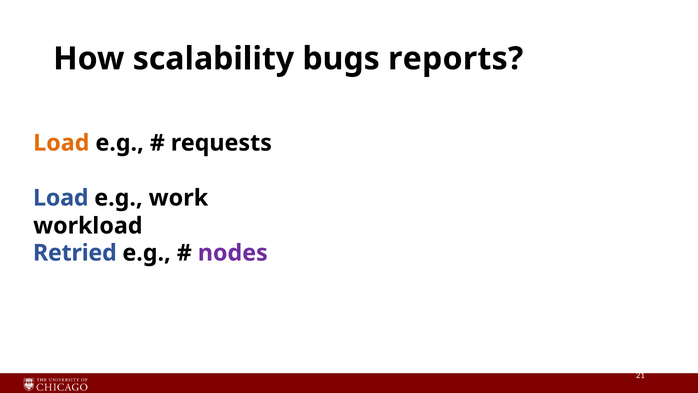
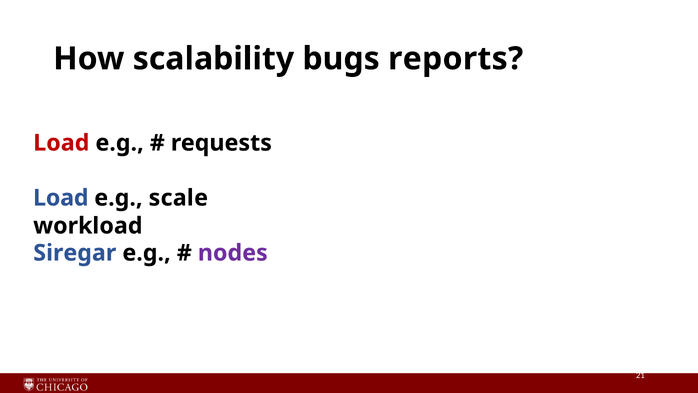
Load colour: orange -> red (61, 143)
work: work -> scale (178, 198)
Retried: Retried -> Siregar (75, 253)
